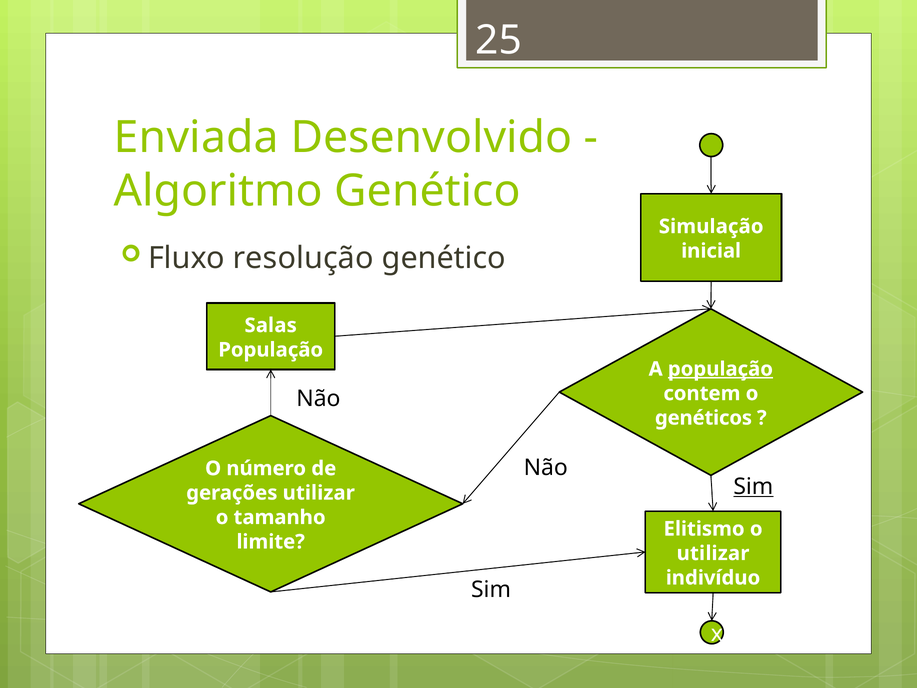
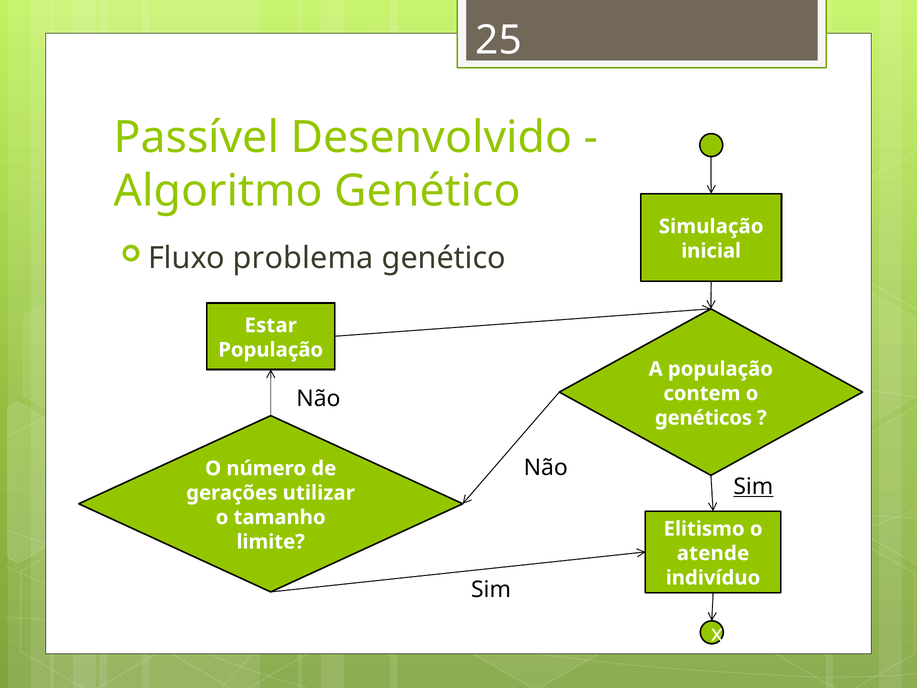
Enviada: Enviada -> Passível (196, 137)
resolução: resolução -> problema (303, 258)
Salas: Salas -> Estar (271, 325)
população underline: present -> none (720, 369)
utilizar: utilizar -> atende (713, 553)
